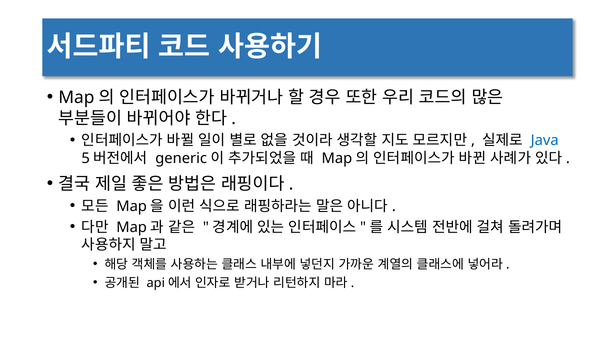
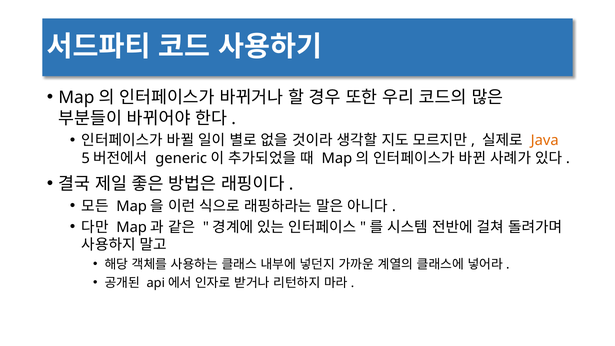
Java colour: blue -> orange (545, 141)
